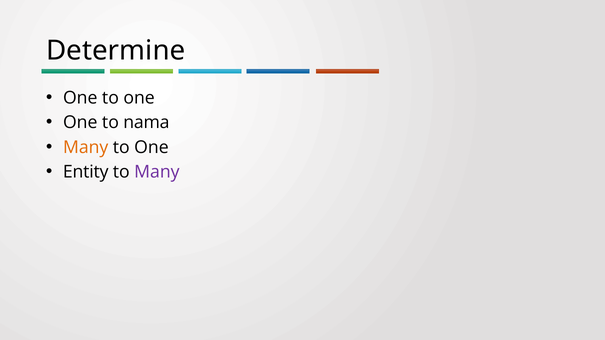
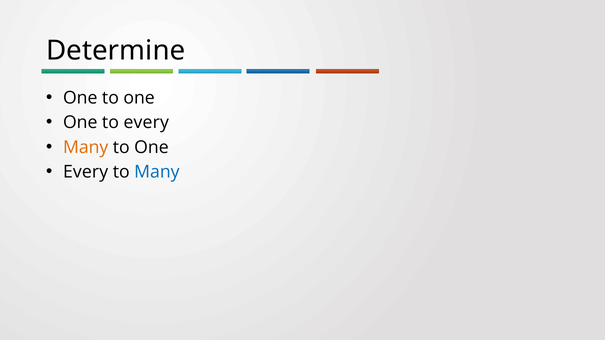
to nama: nama -> every (146, 123)
Entity: Entity -> Every (86, 172)
Many colour: purple -> blue (157, 172)
